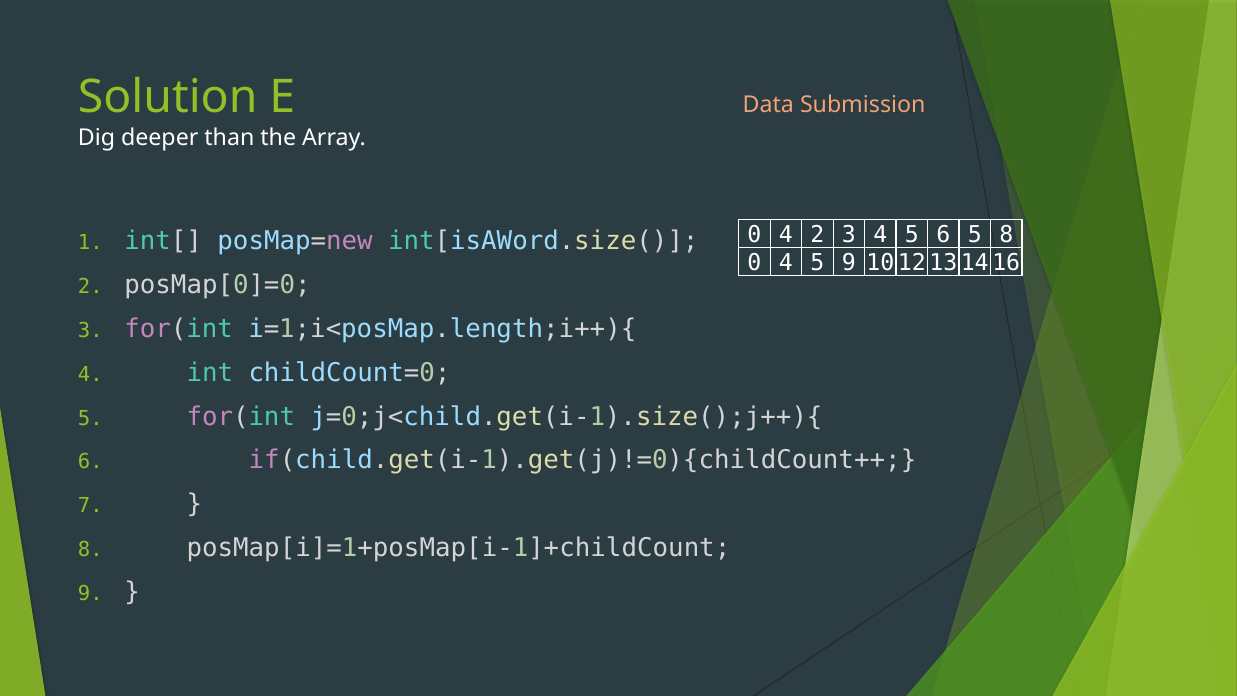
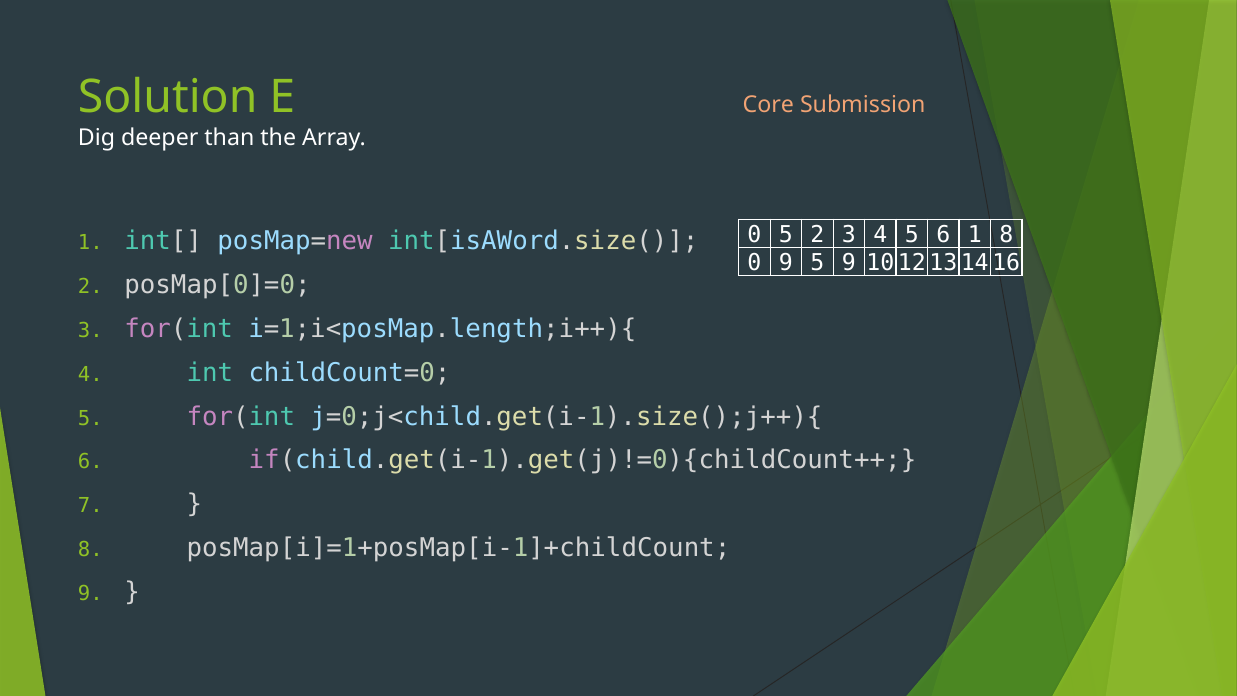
Data: Data -> Core (768, 105)
4: 4 -> 5 (786, 234)
6 5: 5 -> 1 (975, 234)
4: 4 -> 9 (786, 263)
